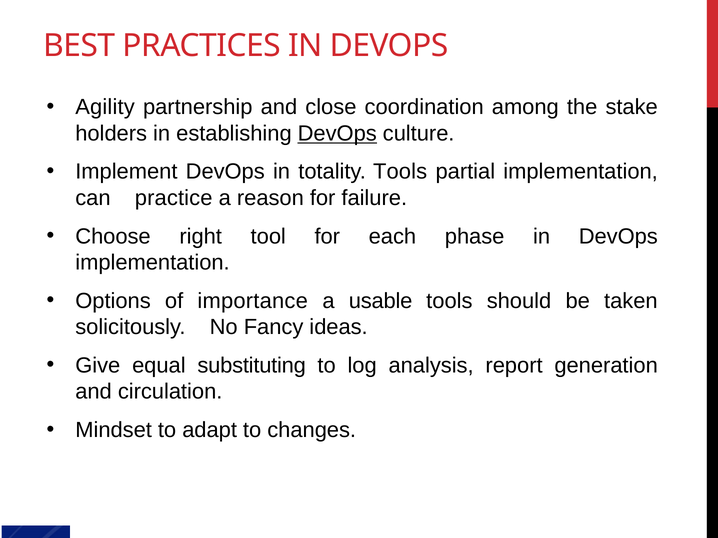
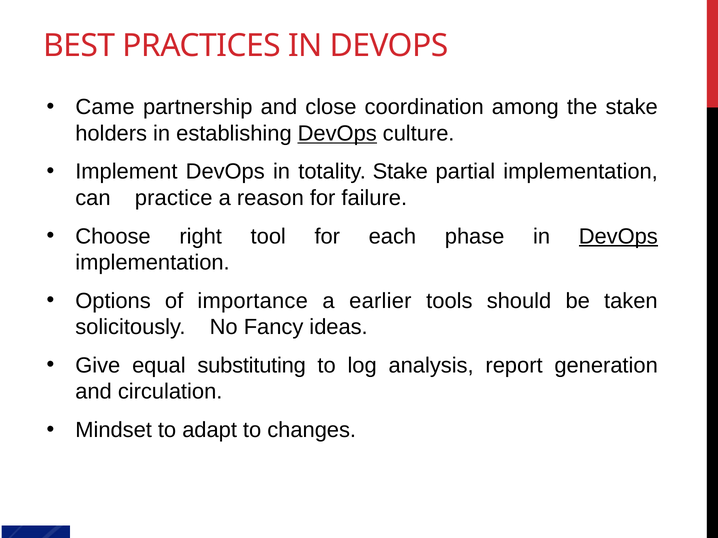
Agility: Agility -> Came (105, 107)
totality Tools: Tools -> Stake (400, 172)
DevOps underline: none -> present (618, 237)
usable: usable -> earlier (380, 301)
